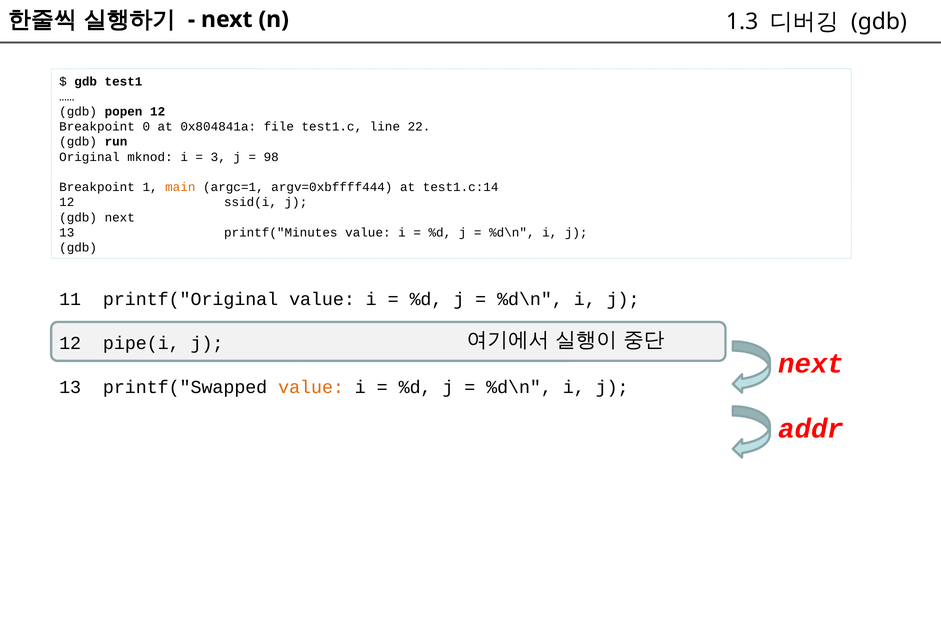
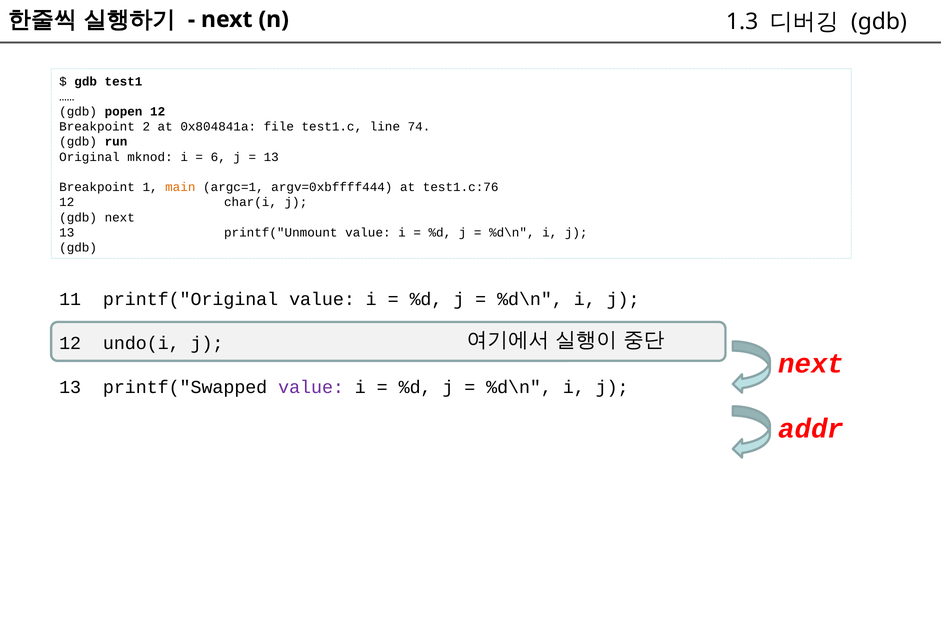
0: 0 -> 2 (146, 127)
22: 22 -> 74 (419, 127)
3: 3 -> 6 (218, 157)
98: 98 -> 13 (271, 157)
test1.c:14: test1.c:14 -> test1.c:76 (461, 187)
ssid(i: ssid(i -> char(i (251, 202)
printf("Minutes: printf("Minutes -> printf("Unmount (281, 233)
pipe(i: pipe(i -> undo(i (141, 343)
value colour: orange -> purple (311, 387)
